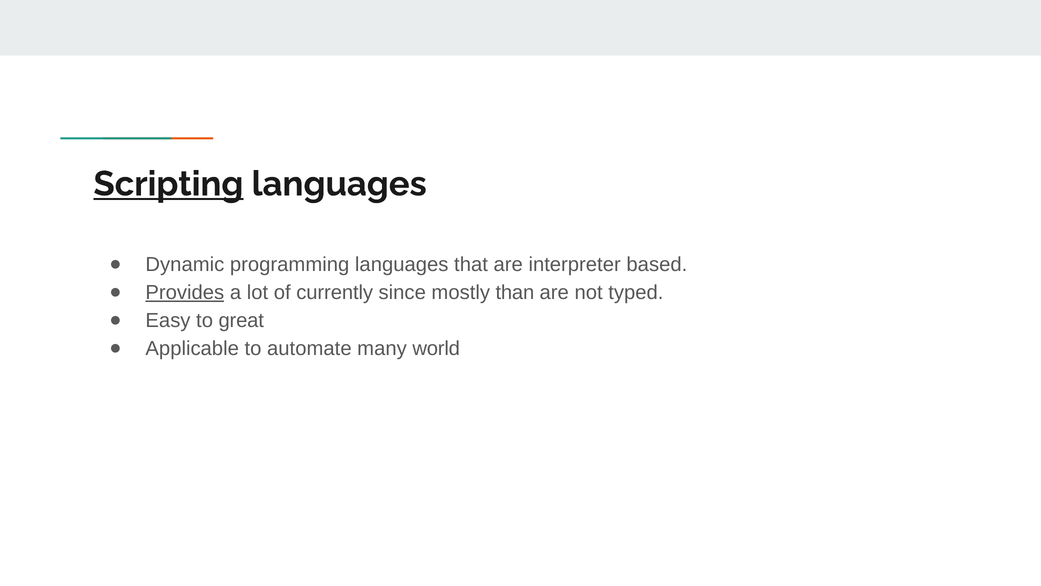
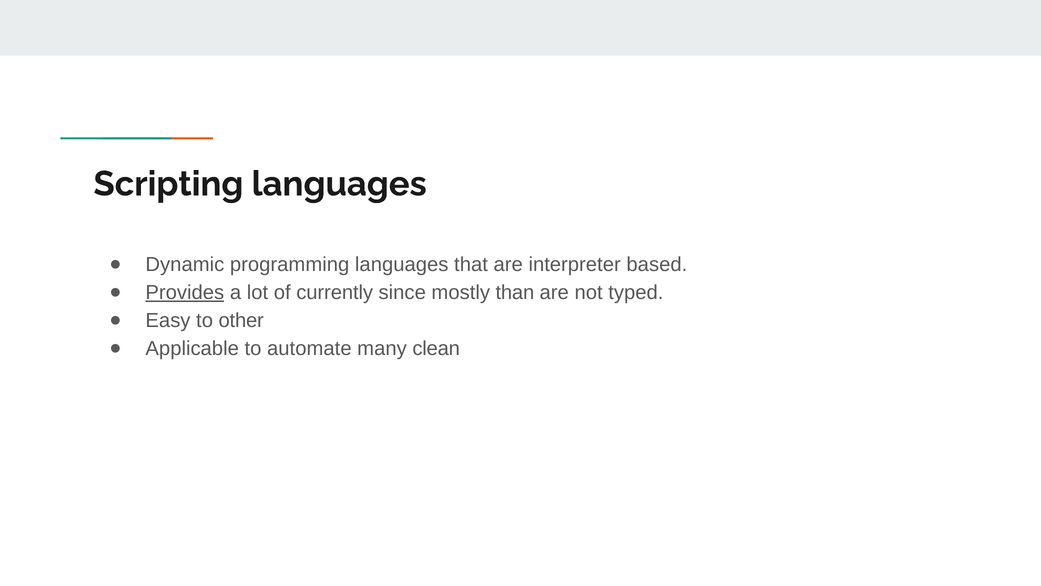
Scripting underline: present -> none (168, 184)
great: great -> other (241, 320)
world: world -> clean (436, 348)
